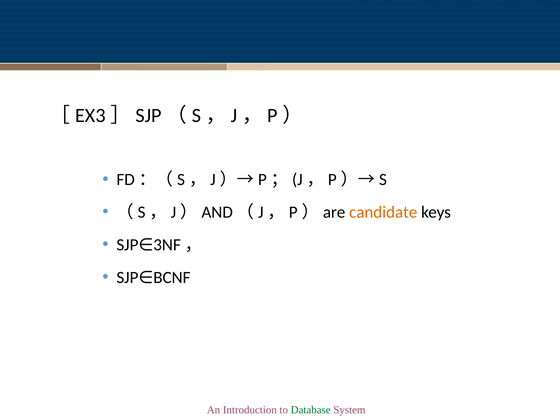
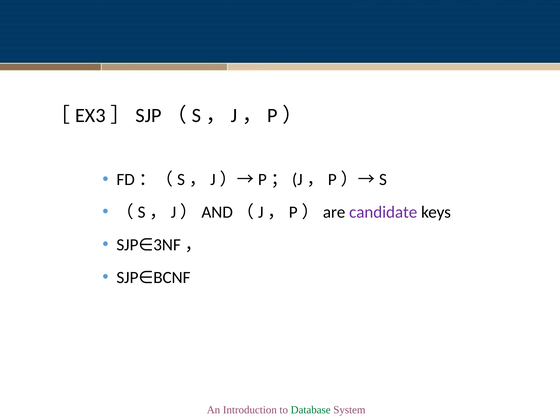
candidate colour: orange -> purple (383, 212)
